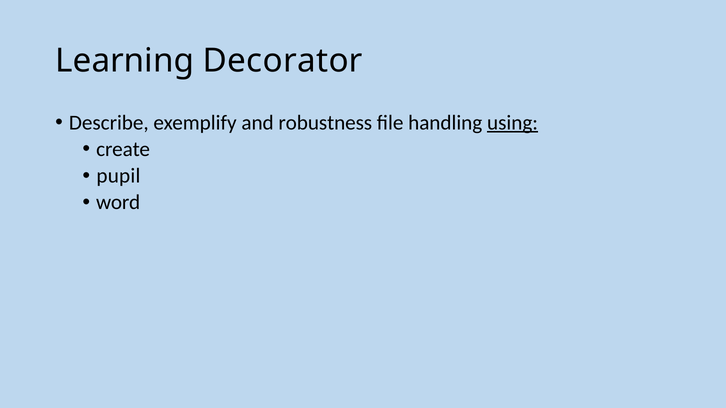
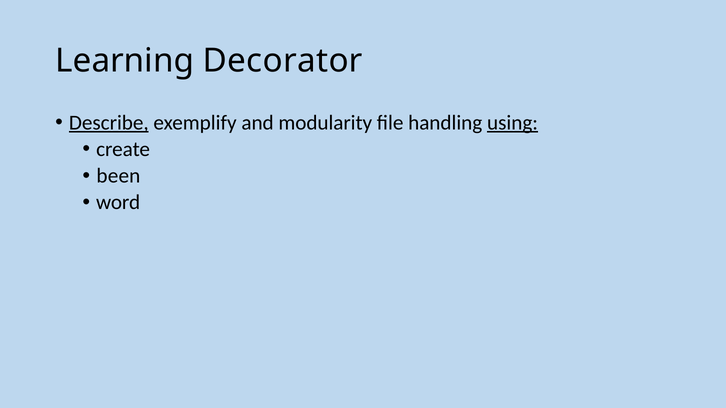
Describe underline: none -> present (109, 123)
robustness: robustness -> modularity (325, 123)
pupil: pupil -> been (118, 176)
